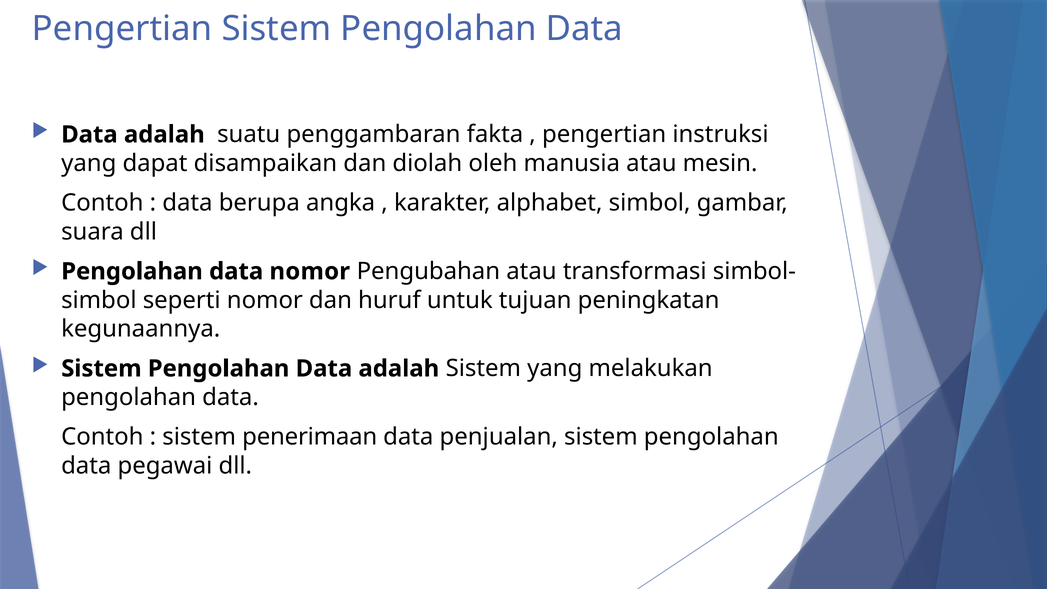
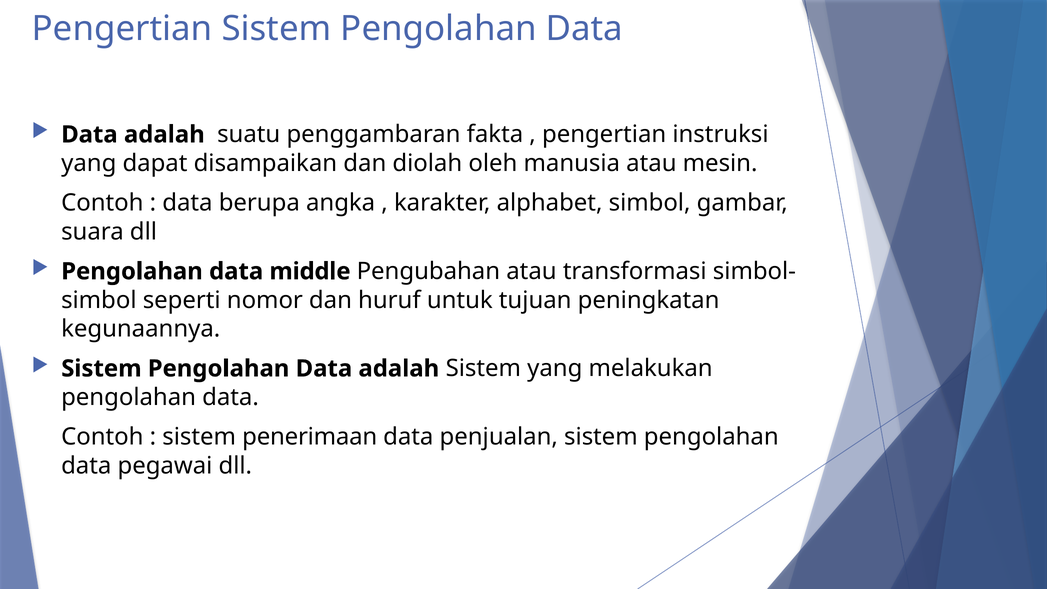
data nomor: nomor -> middle (310, 271)
